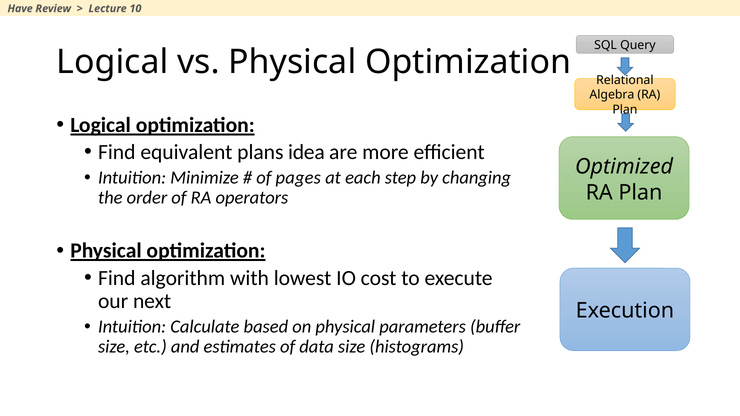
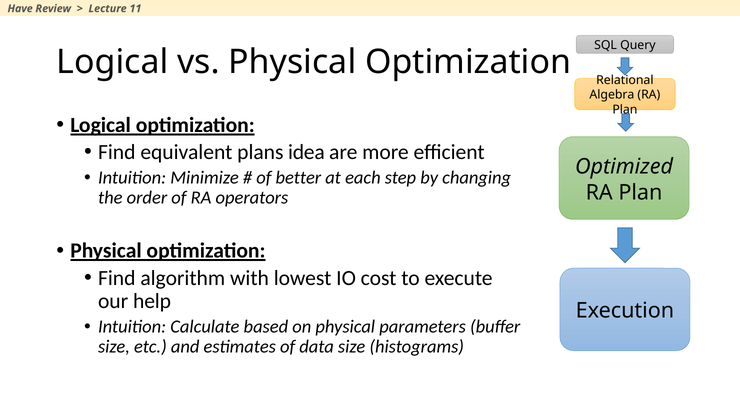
10: 10 -> 11 (135, 9)
pages: pages -> better (298, 178)
next: next -> help (152, 301)
